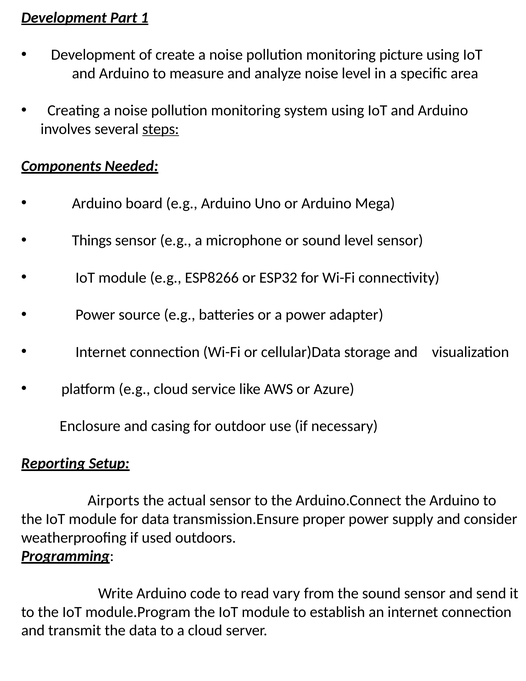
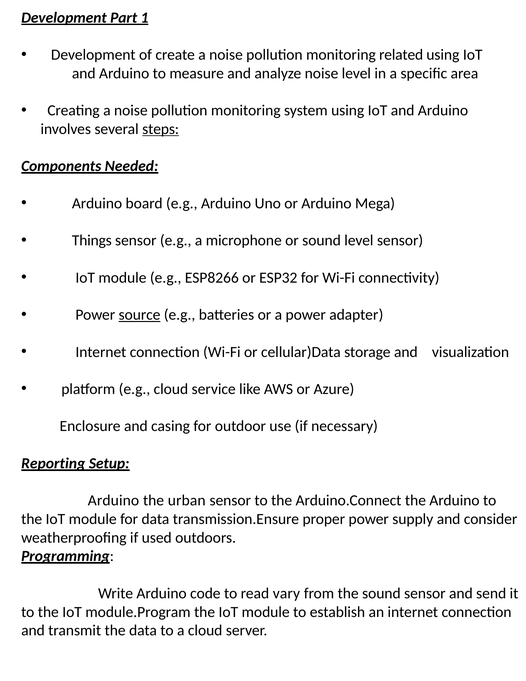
monitoring picture: picture -> related (401, 55)
source underline: none -> present (140, 315)
Airports: Airports -> Arduino (113, 500)
actual: actual -> urban (187, 500)
